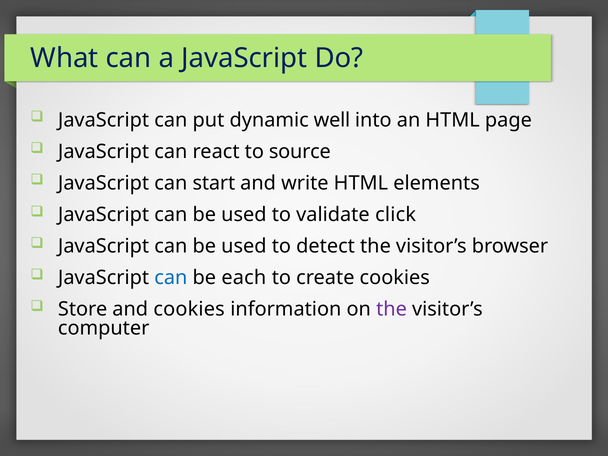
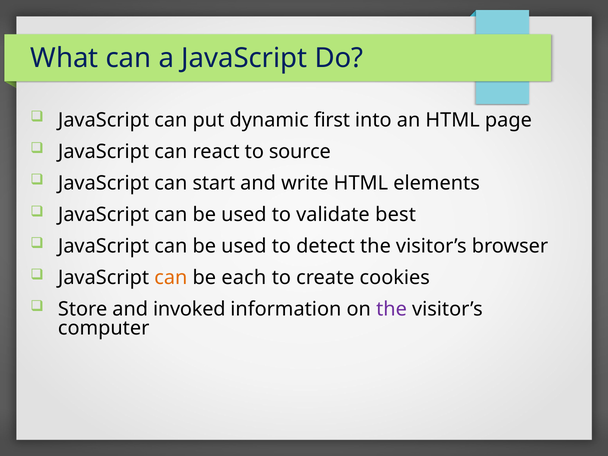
well: well -> first (332, 120)
click: click -> best (396, 214)
can colour: blue -> orange (171, 277)
and cookies: cookies -> invoked (189, 309)
